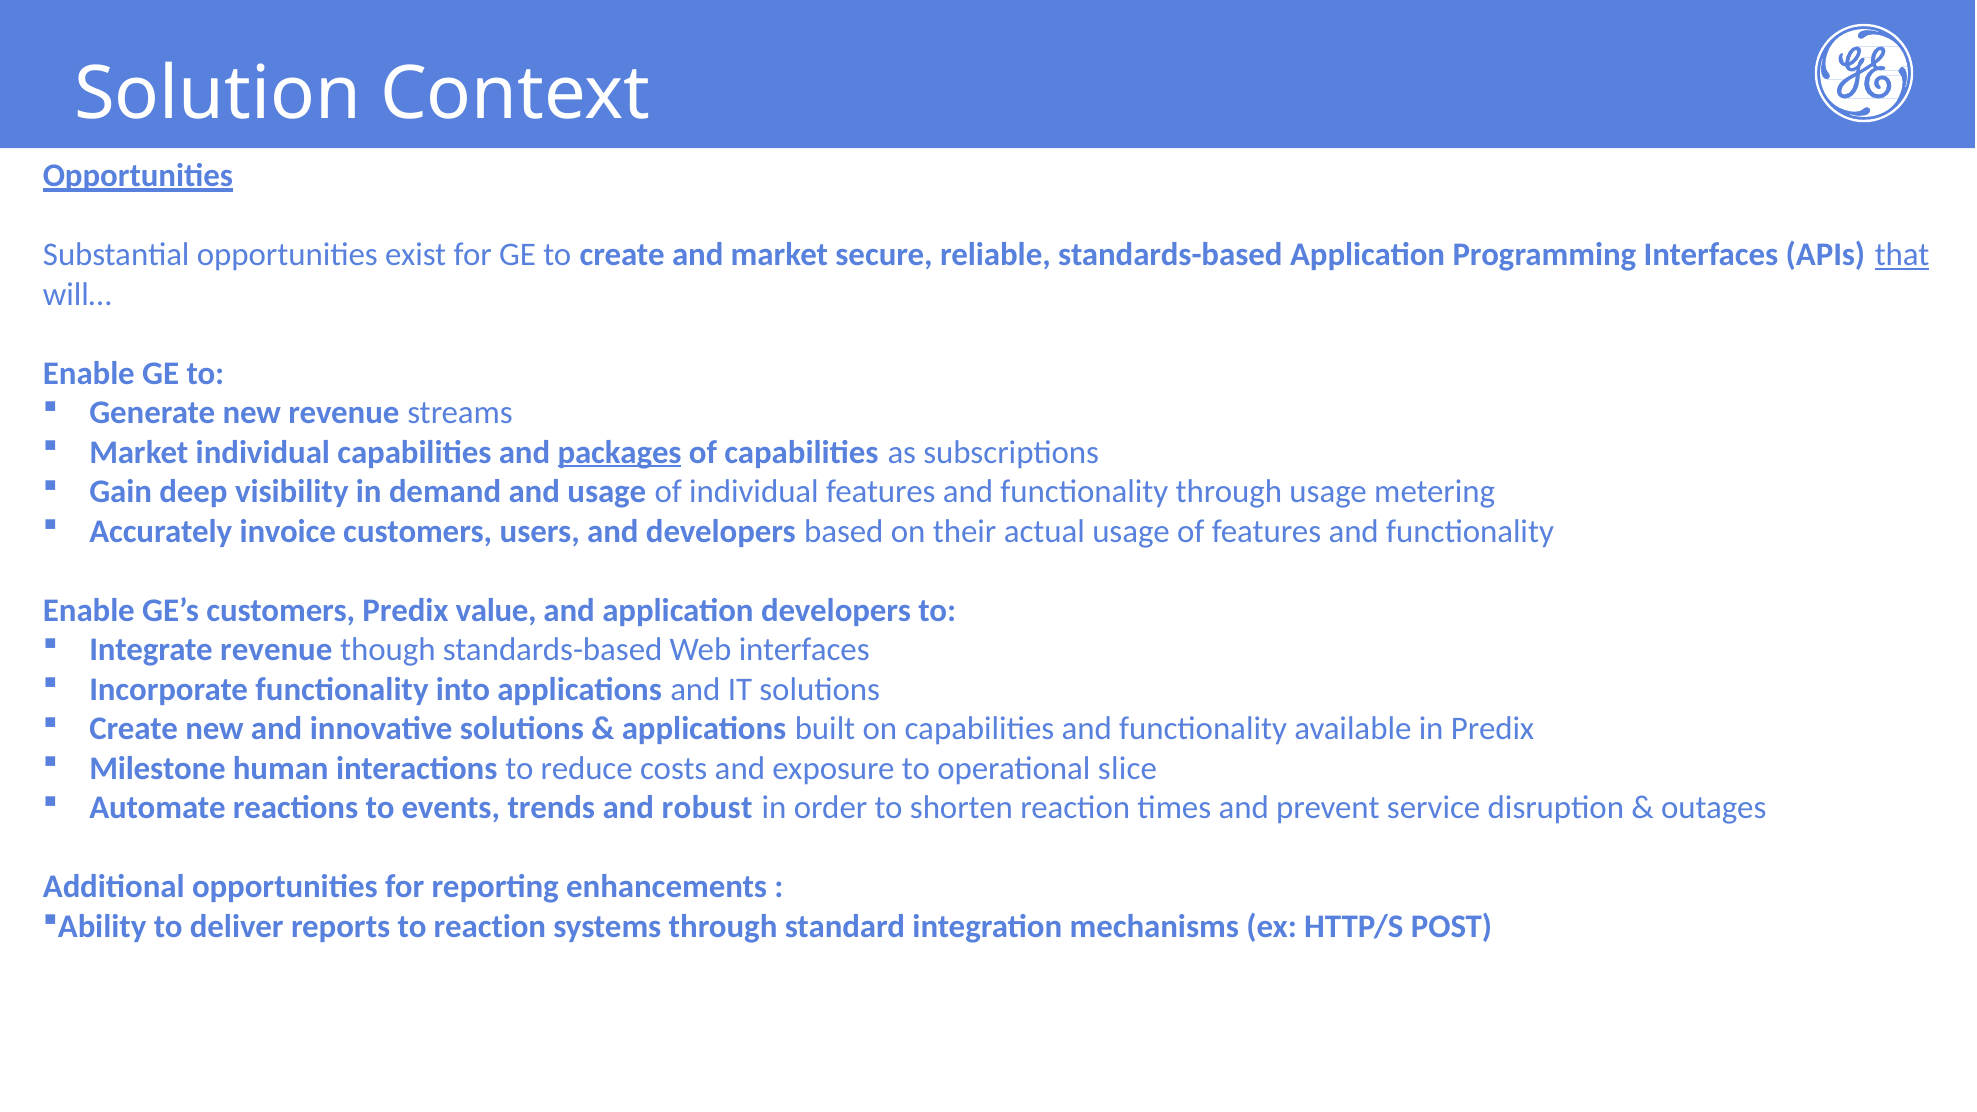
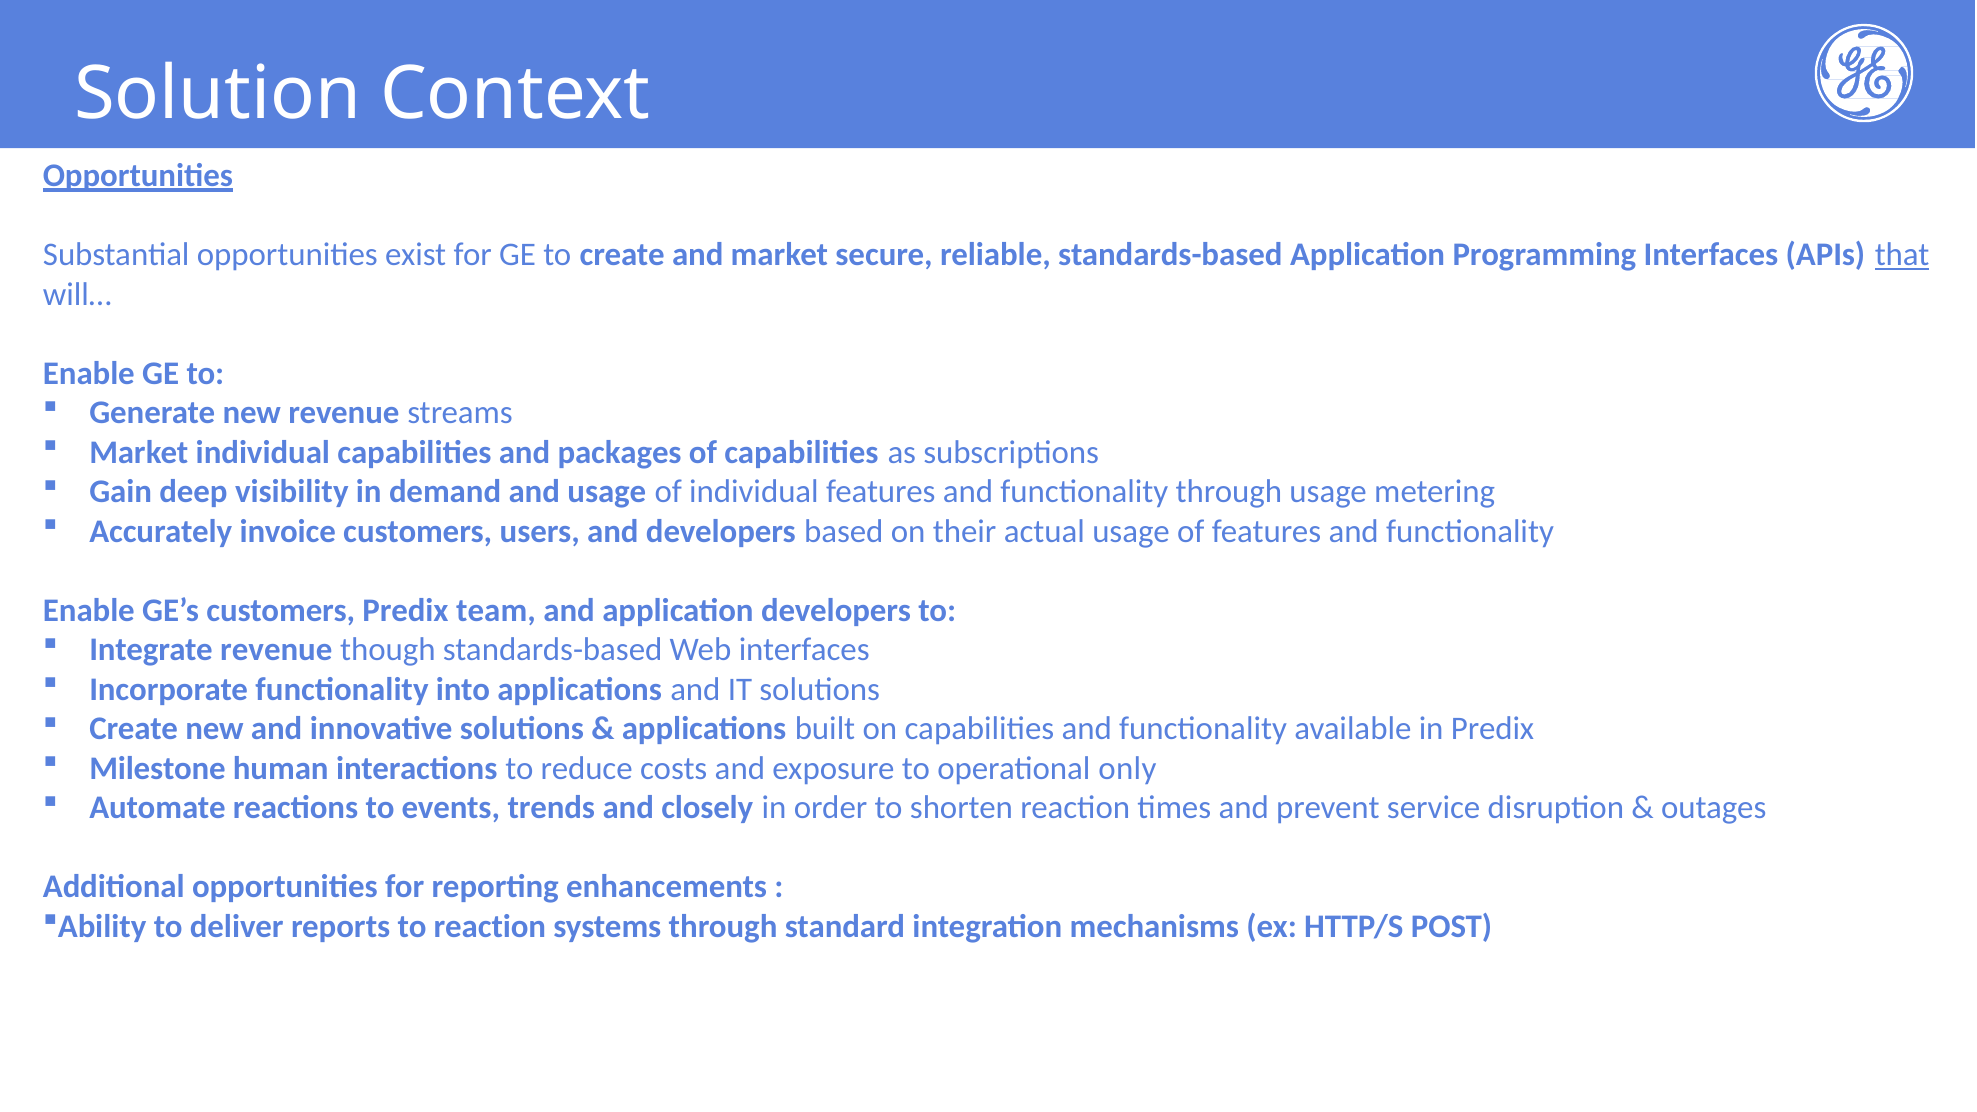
packages underline: present -> none (620, 452)
value: value -> team (496, 610)
slice: slice -> only (1127, 768)
robust: robust -> closely (707, 808)
